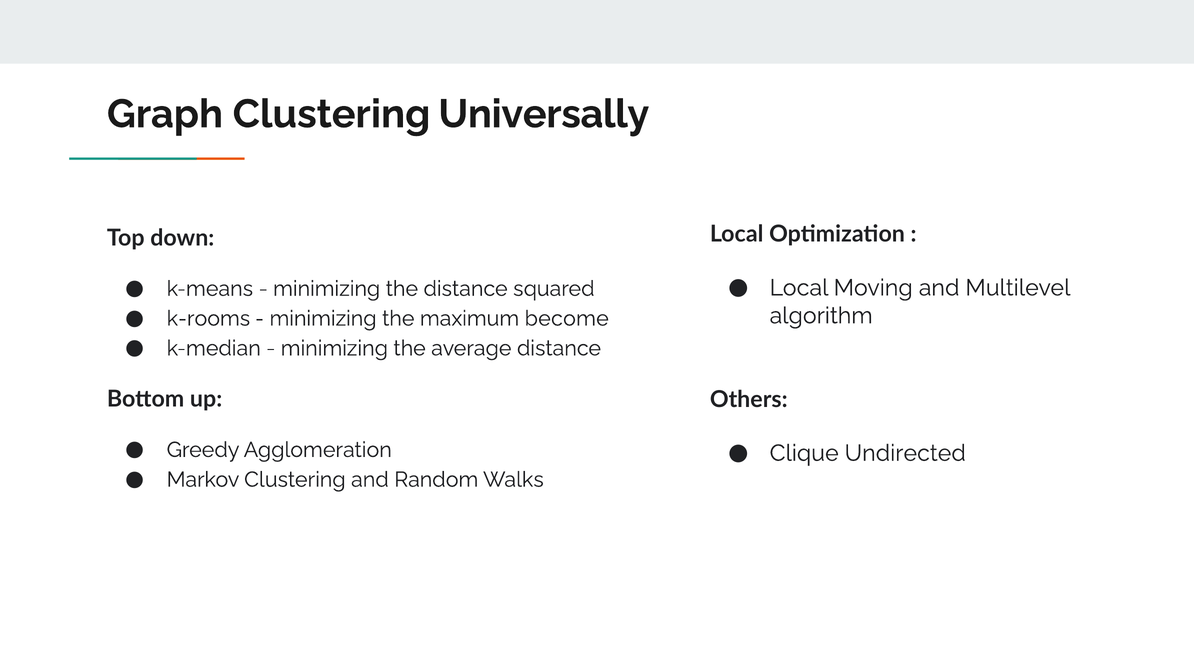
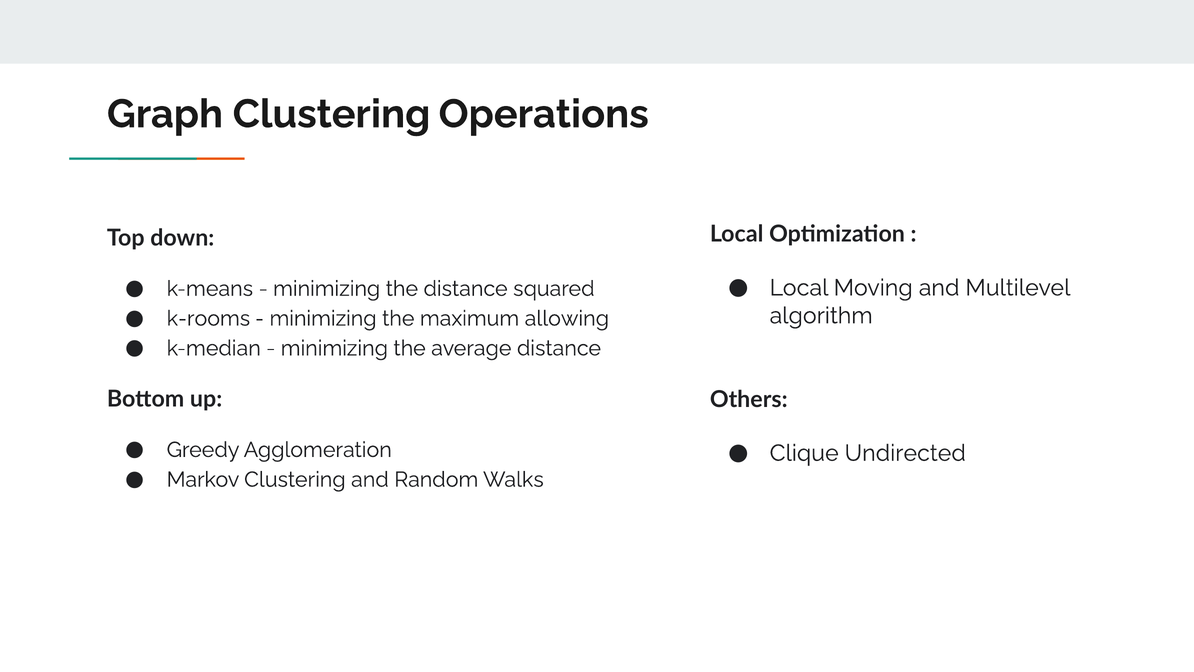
Universally: Universally -> Operations (544, 114)
become: become -> allowing (567, 318)
